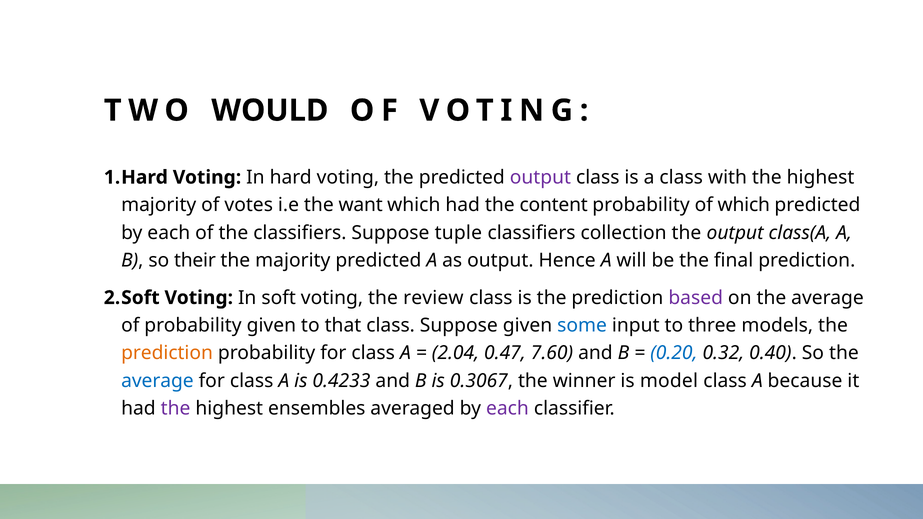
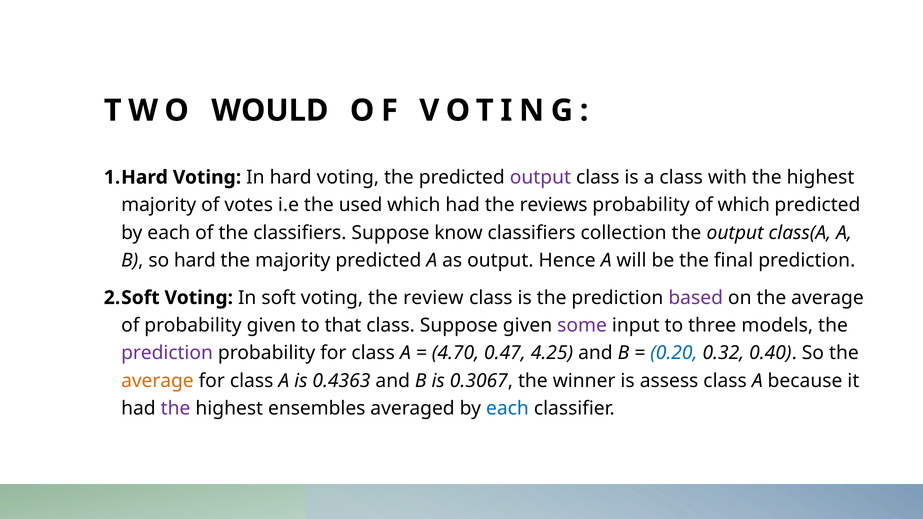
want: want -> used (361, 205)
content: content -> reviews (554, 205)
tuple: tuple -> know (459, 233)
so their: their -> hard (195, 260)
some colour: blue -> purple (582, 325)
prediction colour: orange -> purple (167, 353)
2.04: 2.04 -> 4.70 (455, 353)
7.60: 7.60 -> 4.25 (552, 353)
average colour: blue -> orange (157, 381)
0.4233: 0.4233 -> 0.4363 (341, 381)
model: model -> assess (669, 381)
each colour: purple -> blue (507, 409)
